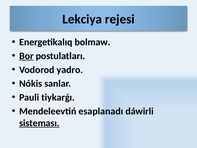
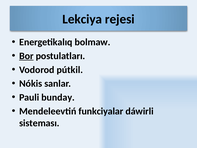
yadro: yadro -> pútkil (70, 70)
tiykarǵı: tiykarǵı -> bunday (58, 97)
esaplanadı: esaplanadı -> funkciyalar (101, 111)
sisteması underline: present -> none (39, 123)
